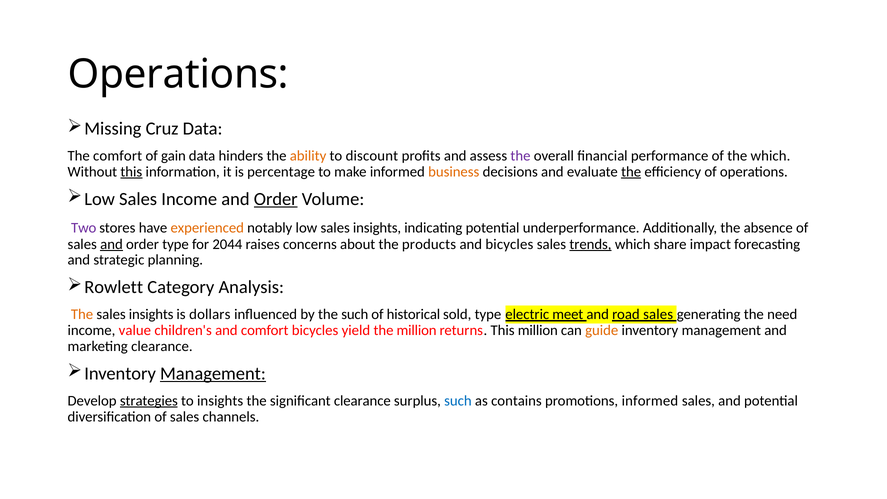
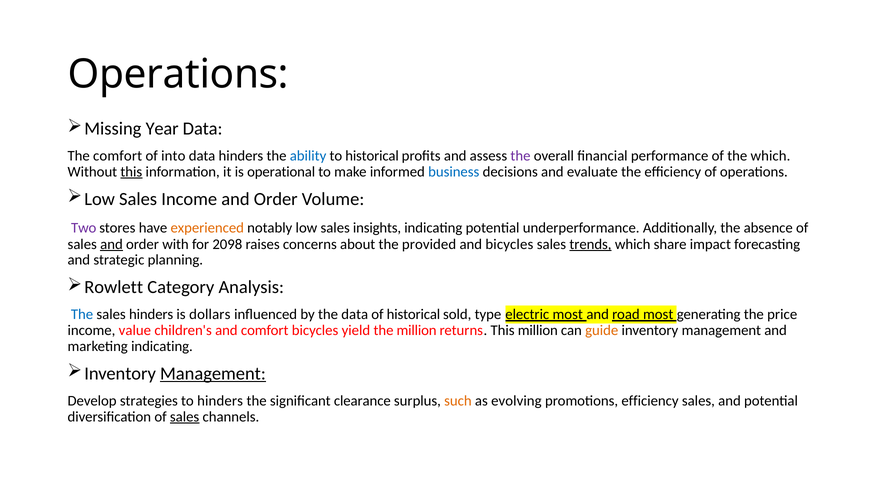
Cruz: Cruz -> Year (162, 129)
gain: gain -> into (173, 156)
ability colour: orange -> blue (308, 156)
to discount: discount -> historical (372, 156)
percentage: percentage -> operational (281, 172)
business colour: orange -> blue (454, 172)
the underline: present -> none (631, 172)
Order underline: present -> none (276, 199)
order type: type -> with (176, 244)
2044: 2044 -> 2098 (227, 244)
products: products -> provided (429, 244)
The colour: orange -> blue (82, 314)
insights: insights -> hinders (151, 314)
the such: such -> data (355, 314)
electric meet: meet -> most (568, 314)
road sales: sales -> most (658, 314)
need: need -> price (782, 314)
marketing clearance: clearance -> indicating (162, 346)
strategies underline: present -> none (149, 401)
to insights: insights -> hinders (220, 401)
such colour: blue -> orange (458, 401)
contains: contains -> evolving (516, 401)
promotions informed: informed -> efficiency (650, 401)
sales underline: none -> present (185, 417)
